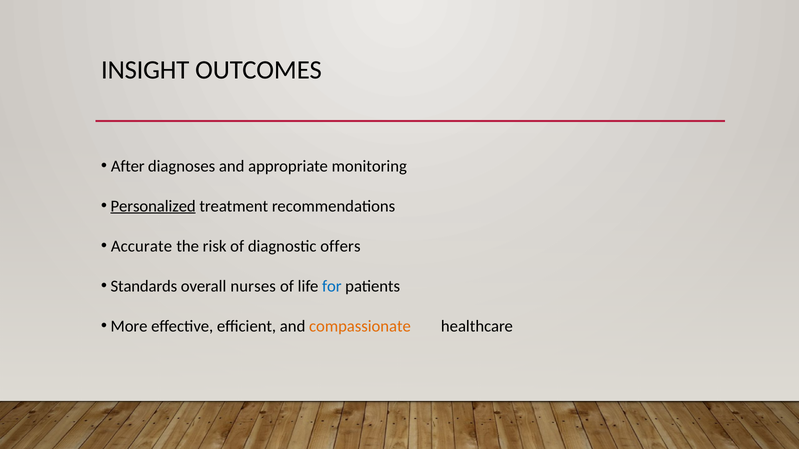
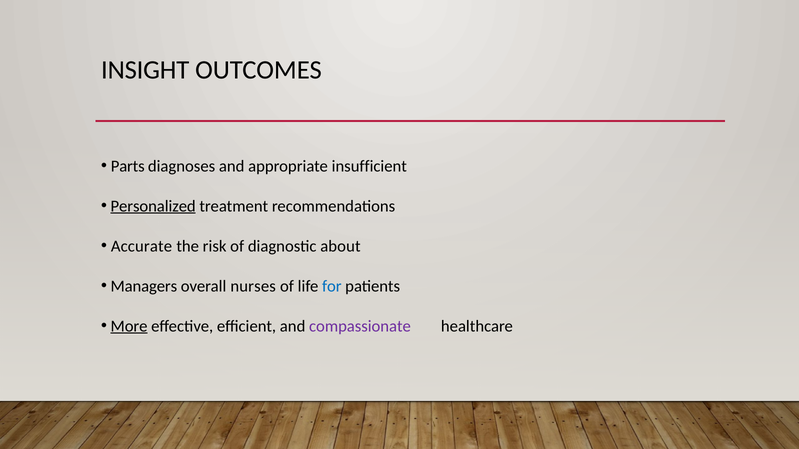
After: After -> Parts (128, 166)
monitoring: monitoring -> insufficient (369, 166)
offers: offers -> about (340, 246)
Standards: Standards -> Managers (144, 286)
More underline: none -> present (129, 326)
compassionate colour: orange -> purple (360, 326)
